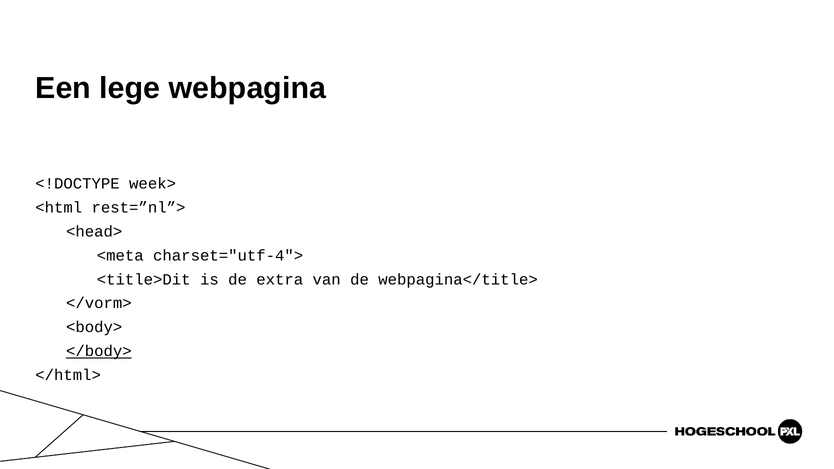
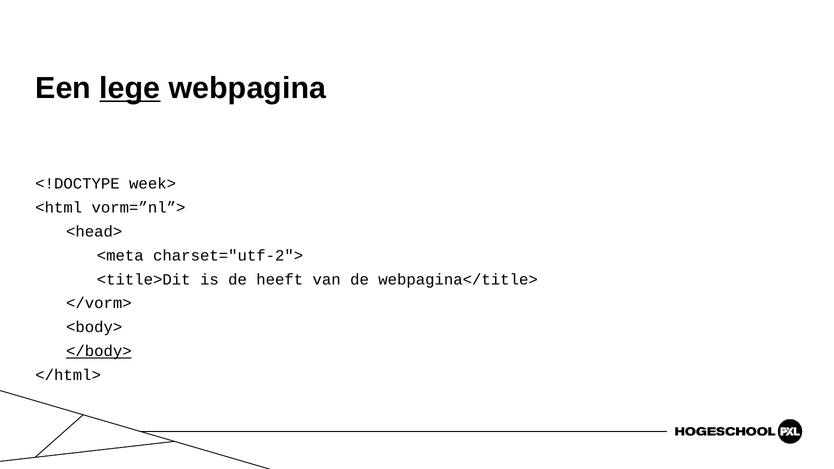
lege underline: none -> present (130, 88)
rest=”nl”>: rest=”nl”> -> vorm=”nl”> (138, 207)
charset="utf-4">: charset="utf-4"> -> charset="utf-2"> (228, 255)
extra: extra -> heeft (280, 279)
